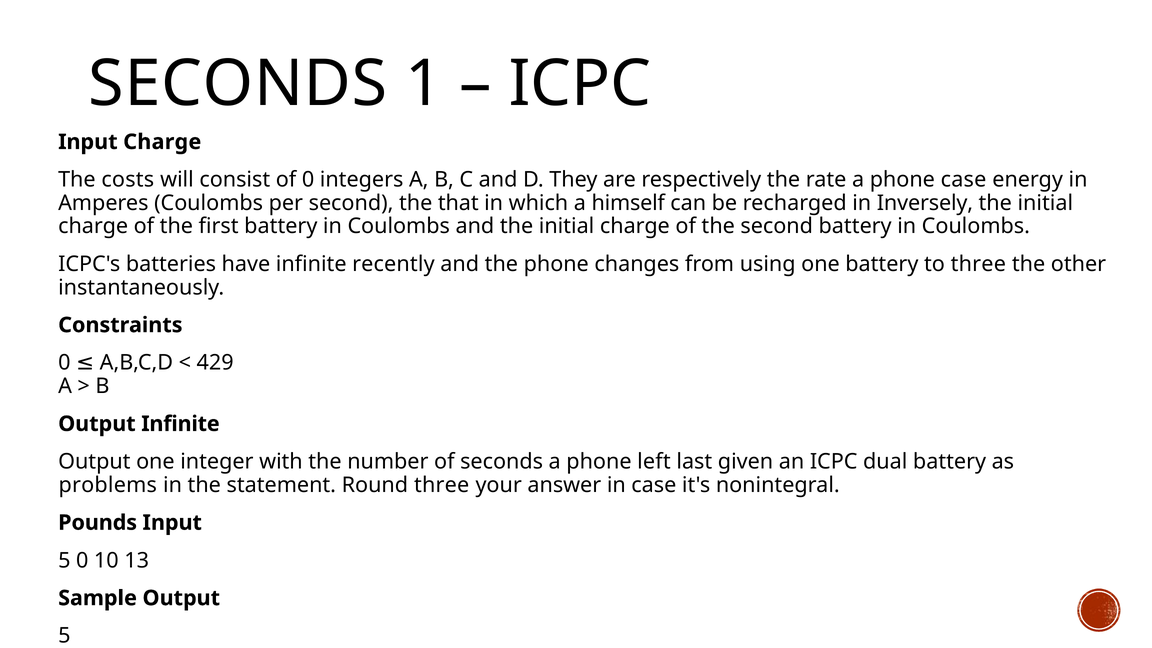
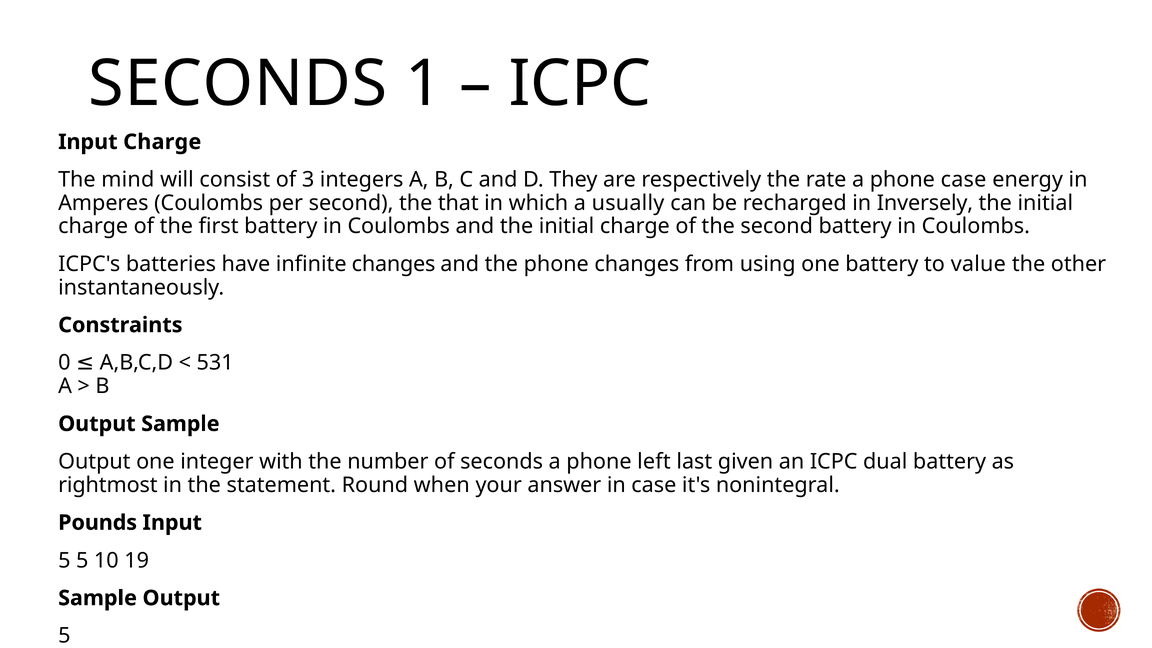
costs: costs -> mind (128, 180)
of 0: 0 -> 3 (308, 180)
himself: himself -> usually (628, 203)
infinite recently: recently -> changes (394, 264)
to three: three -> value (978, 264)
429: 429 -> 531 (215, 363)
Output Infinite: Infinite -> Sample (180, 424)
problems: problems -> rightmost (108, 485)
Round three: three -> when (442, 485)
5 0: 0 -> 5 (82, 560)
13: 13 -> 19 (137, 560)
